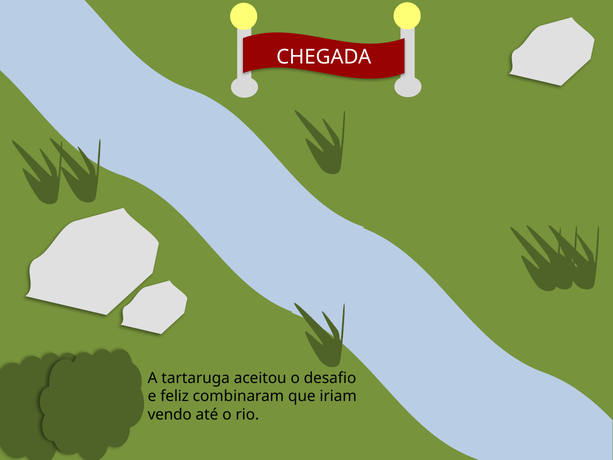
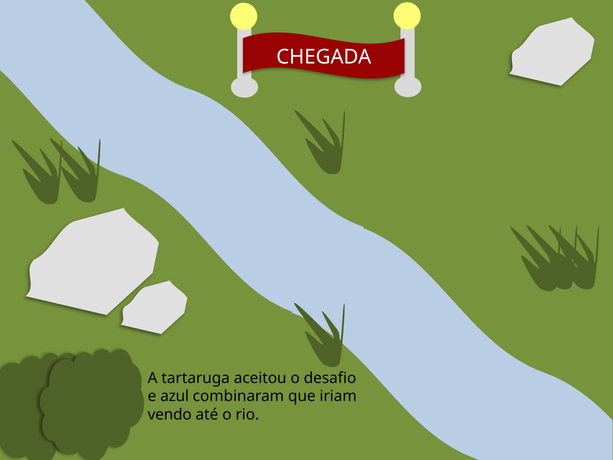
feliz: feliz -> azul (175, 396)
